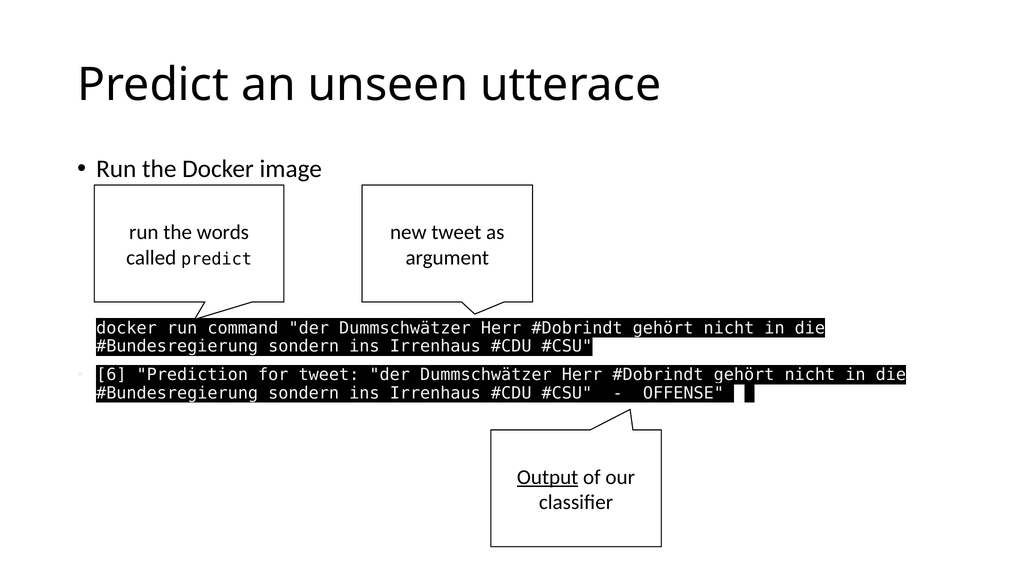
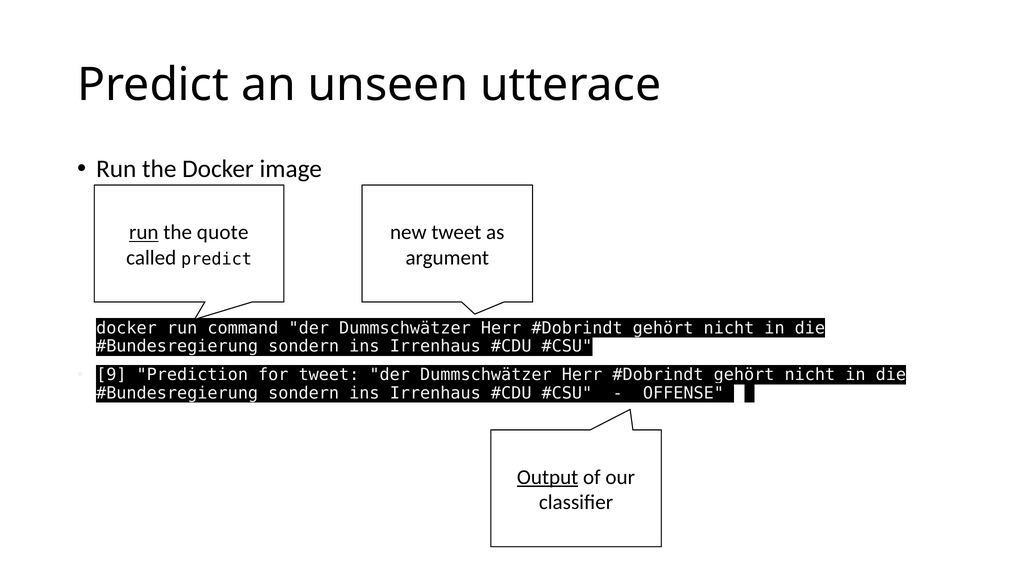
run underline: none -> present (144, 232)
words: words -> quote (223, 232)
6: 6 -> 9 (111, 375)
